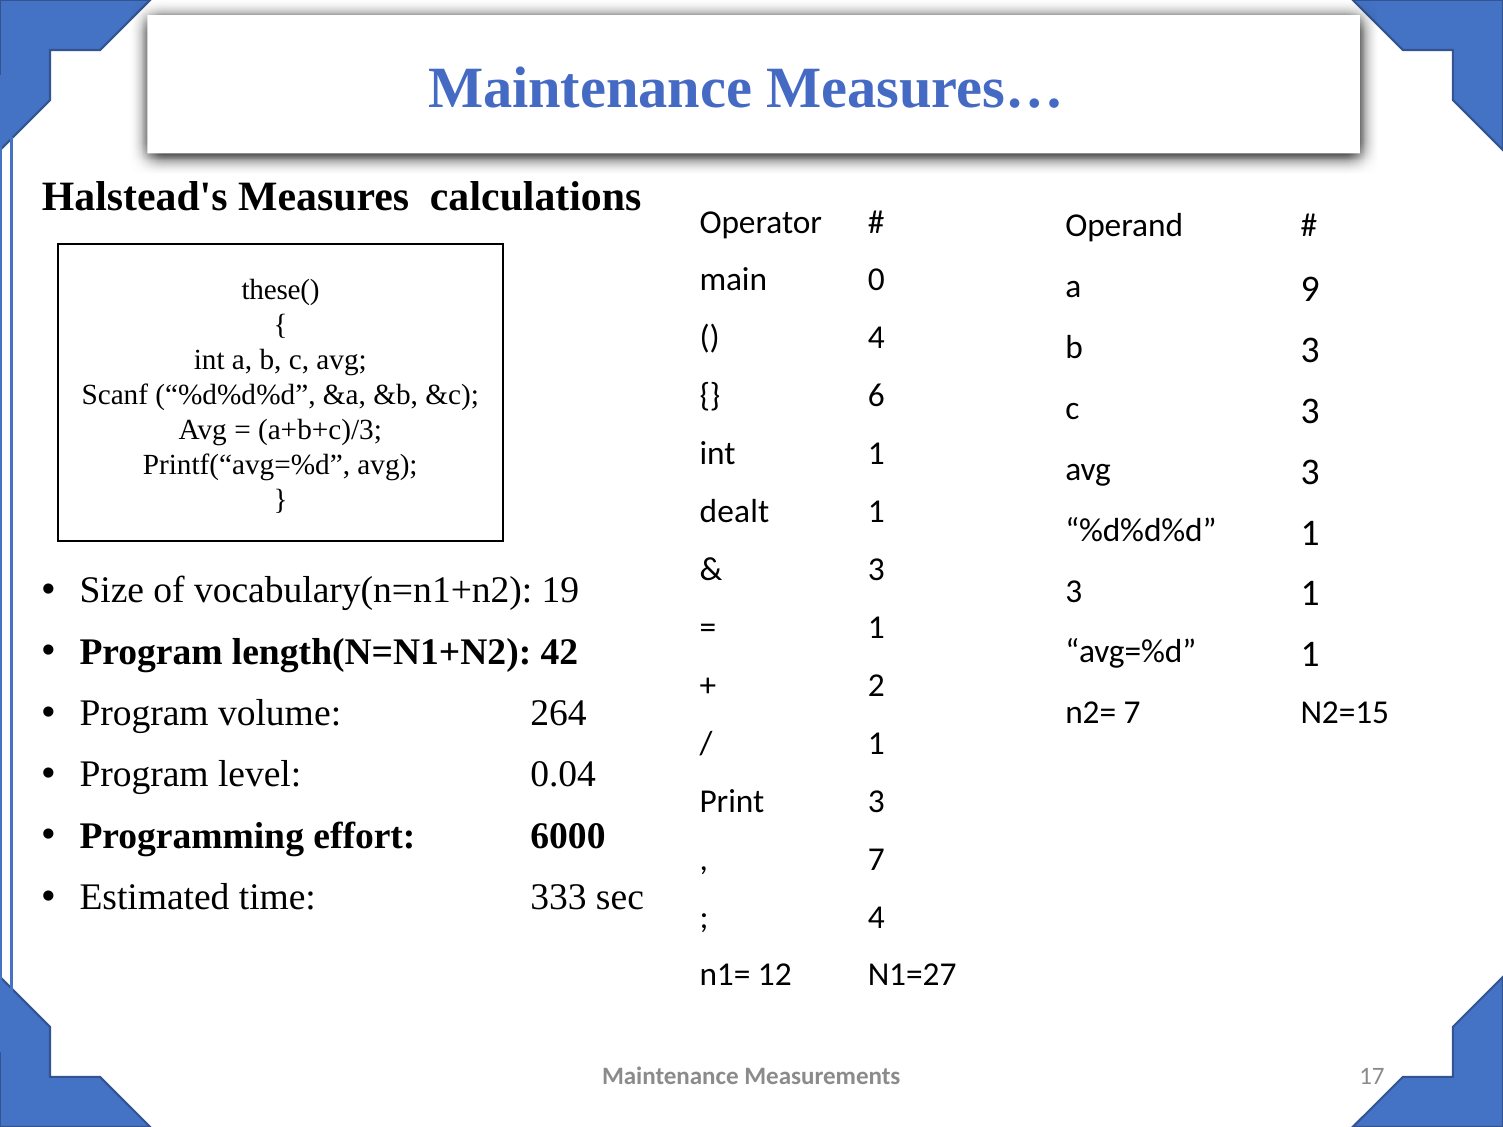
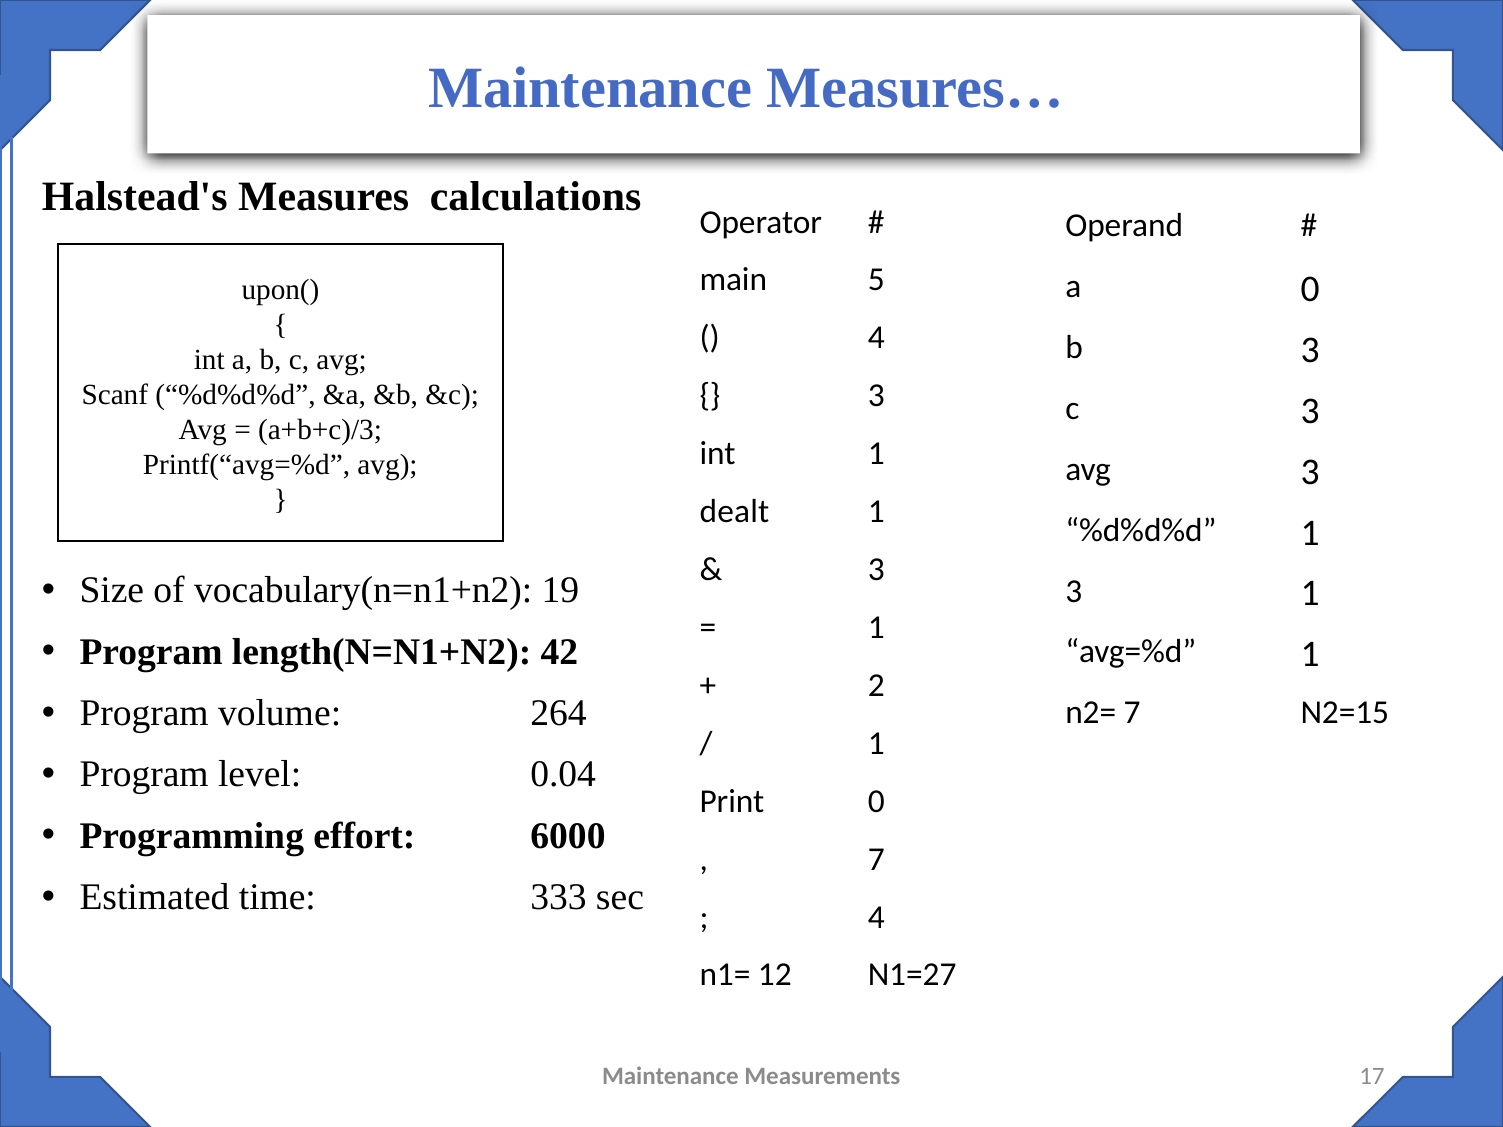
0: 0 -> 5 (876, 280)
a 9: 9 -> 0 (1310, 289)
these(: these( -> upon( (280, 290)
6: 6 -> 3 (876, 396)
Print 3: 3 -> 0 (876, 801)
